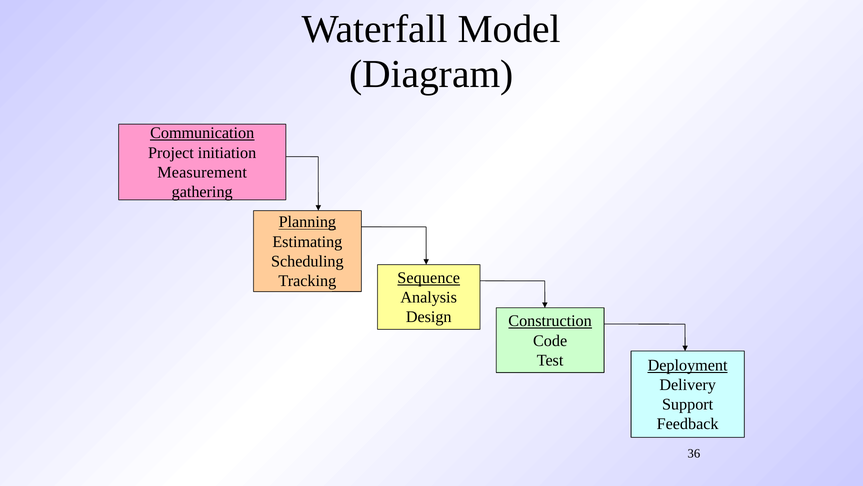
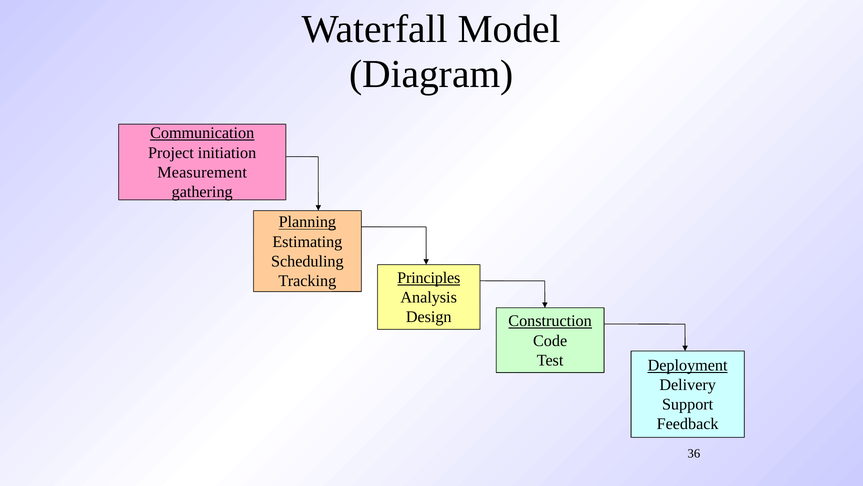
Sequence: Sequence -> Principles (429, 277)
